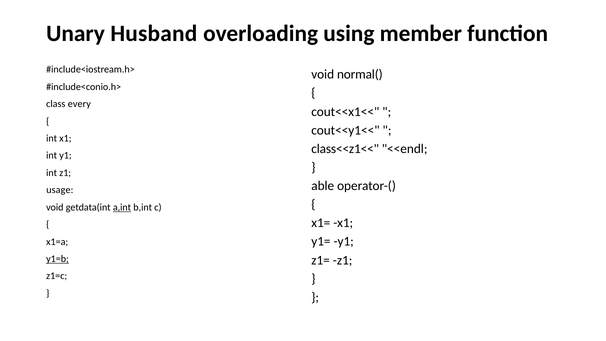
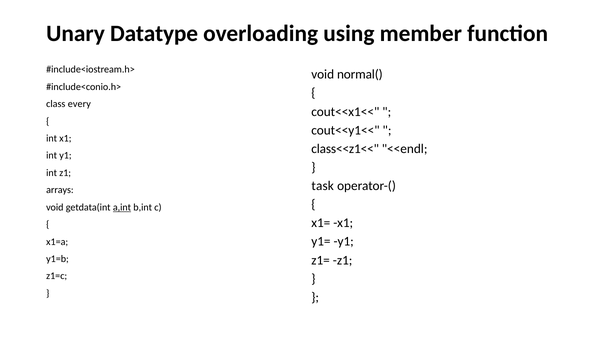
Husband: Husband -> Datatype (154, 34)
able: able -> task (323, 186)
usage: usage -> arrays (60, 190)
y1=b underline: present -> none (58, 259)
